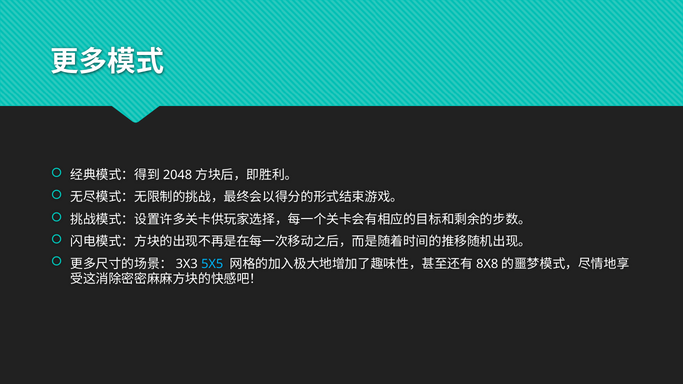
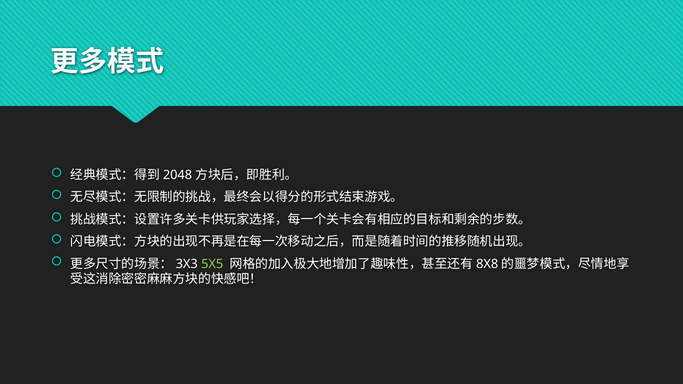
5X5 colour: light blue -> light green (212, 264)
